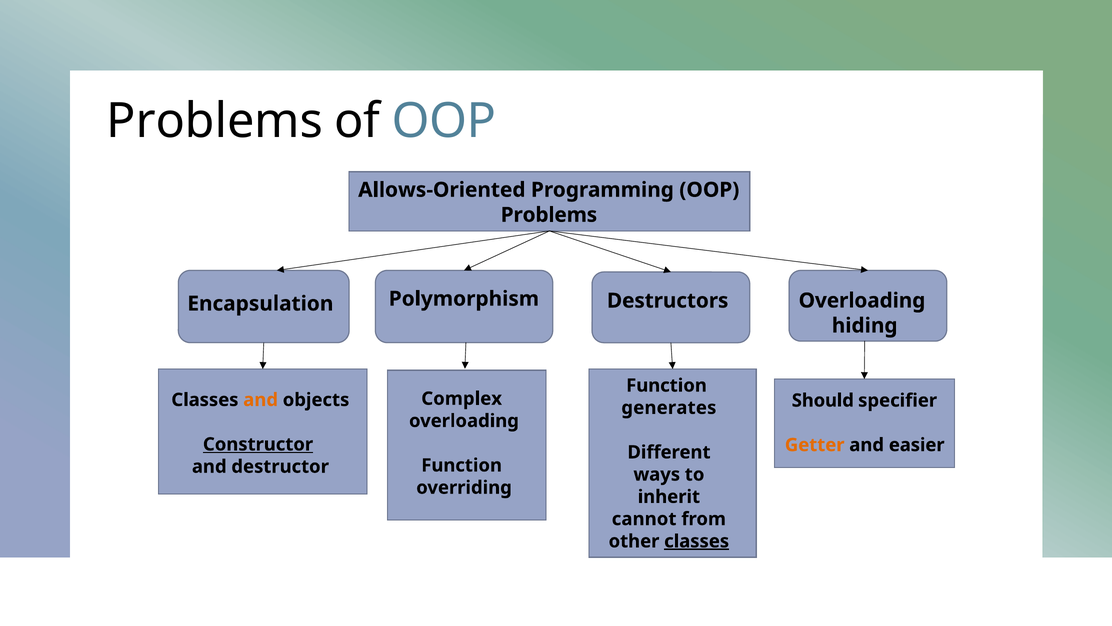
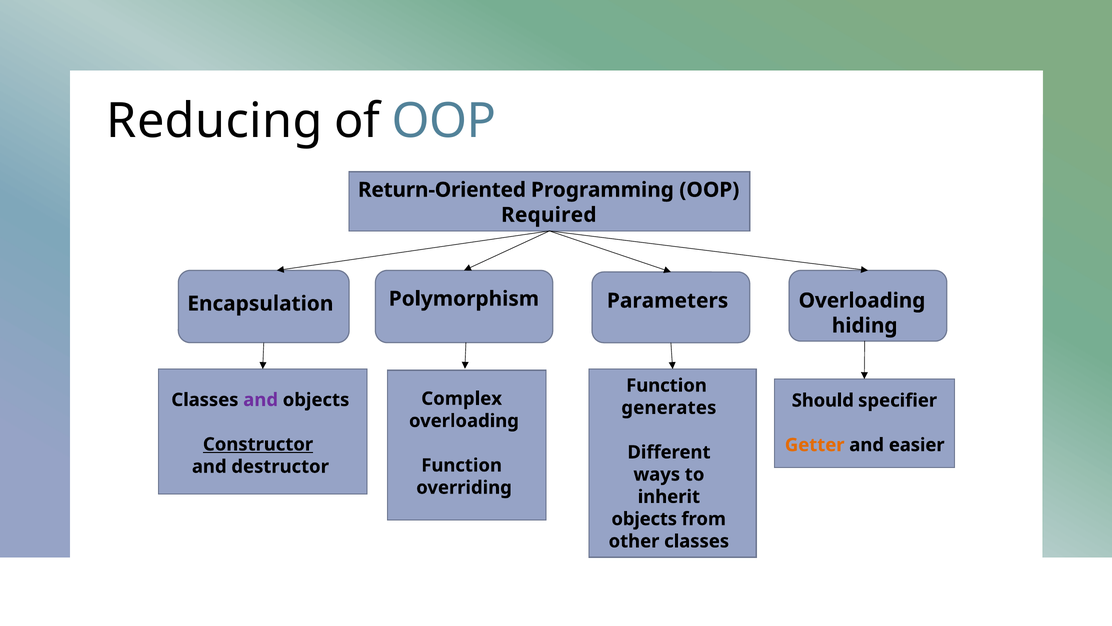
Problems: Problems -> Reducing (214, 121)
Allows-Oriented: Allows-Oriented -> Return-Oriented (442, 190)
Problems: Problems -> Required (549, 215)
Destructors: Destructors -> Parameters (668, 301)
and colour: orange -> purple (261, 400)
cannot: cannot -> objects (644, 519)
classes underline: present -> none (697, 541)
